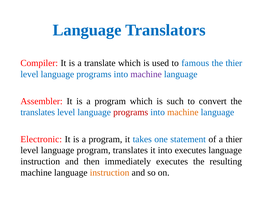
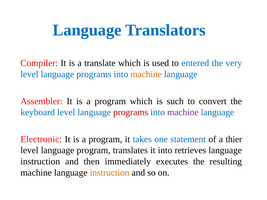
famous: famous -> entered (195, 63)
the thier: thier -> very (234, 63)
machine colour: purple -> orange (146, 74)
translates: translates -> keyboard (38, 112)
machine colour: orange -> purple (183, 112)
into executes: executes -> retrieves (190, 151)
